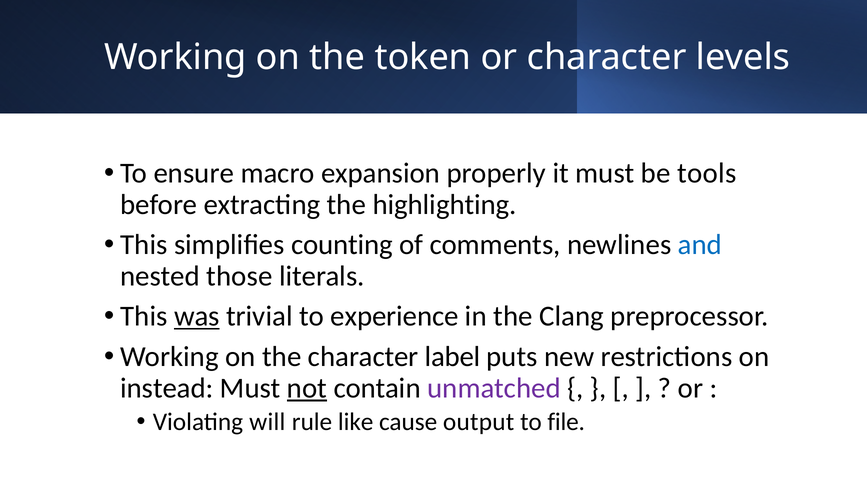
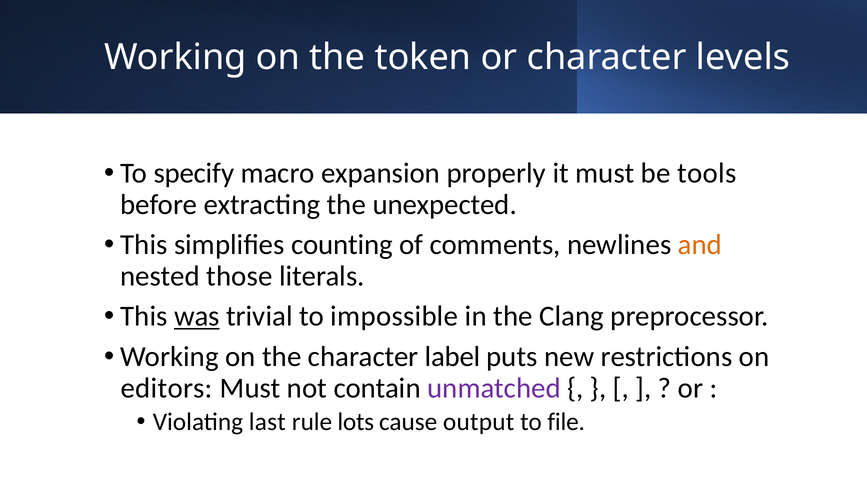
ensure: ensure -> specify (194, 173)
highlighting: highlighting -> unexpected (445, 204)
and colour: blue -> orange (700, 245)
experience: experience -> impossible (394, 316)
instead: instead -> editors (167, 388)
not underline: present -> none (307, 388)
will: will -> last (267, 421)
like: like -> lots (356, 421)
